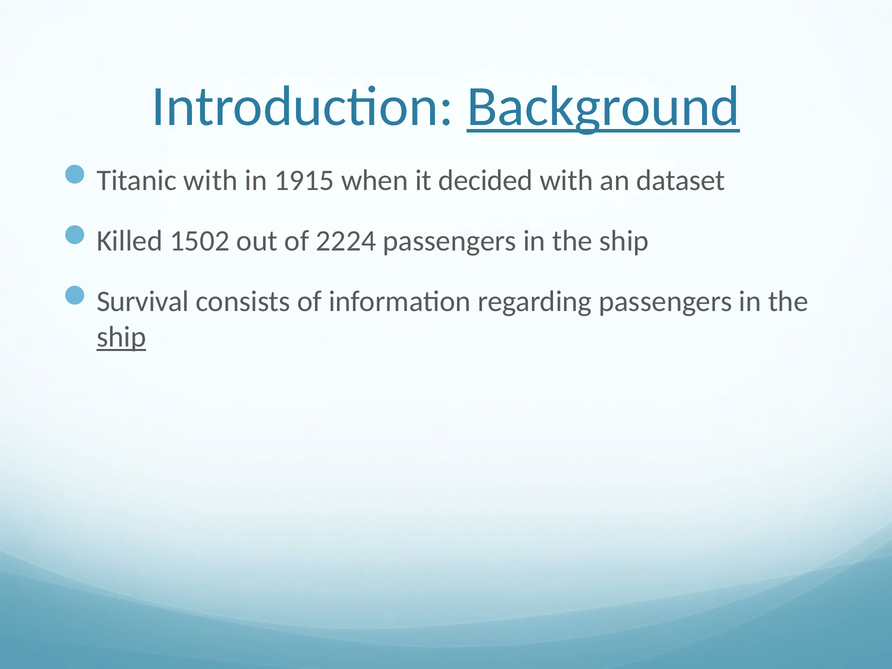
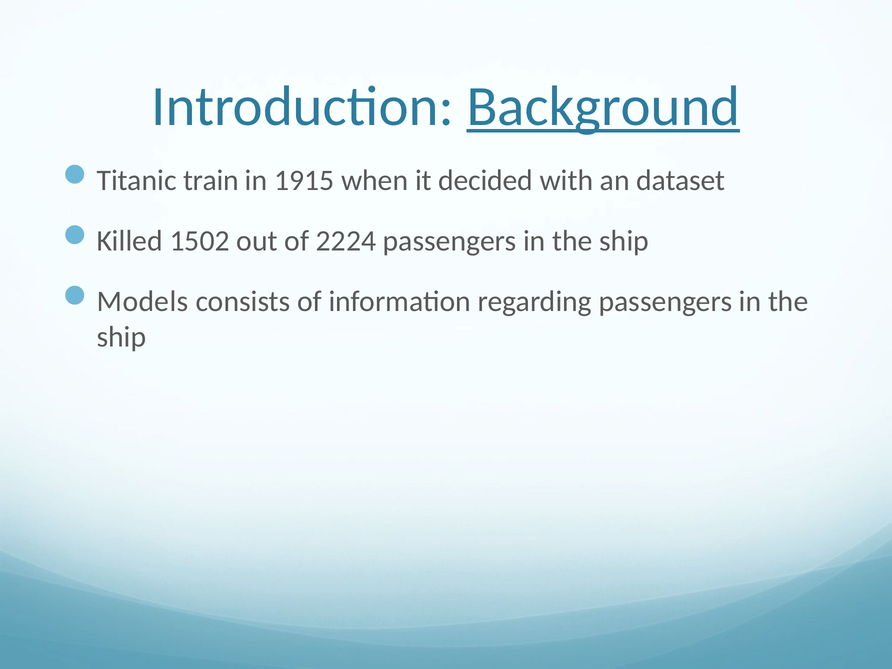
Titanic with: with -> train (211, 180)
Survival: Survival -> Models (143, 301)
ship underline: present -> none (121, 337)
